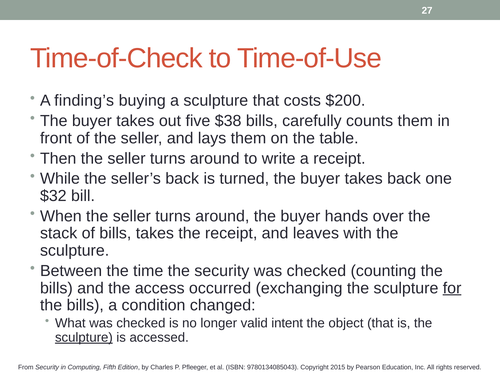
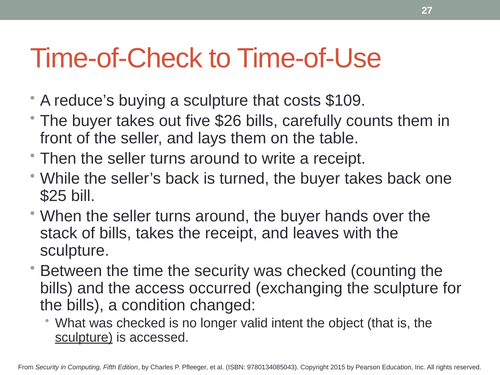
finding’s: finding’s -> reduce’s (84, 101)
$200: $200 -> $109 (345, 101)
$38: $38 -> $26 (228, 121)
$32: $32 -> $25 (53, 196)
for underline: present -> none (452, 288)
